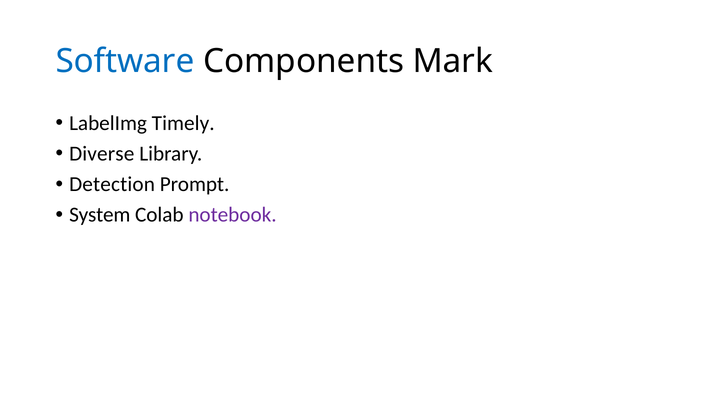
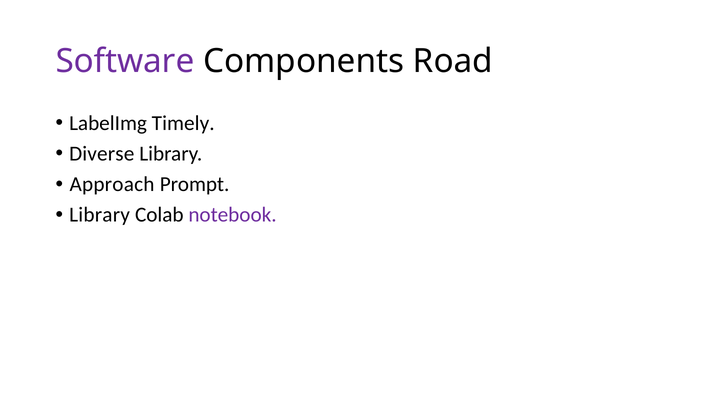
Software colour: blue -> purple (125, 61)
Mark: Mark -> Road (453, 61)
Detection: Detection -> Approach (112, 184)
System: System -> Library (100, 215)
